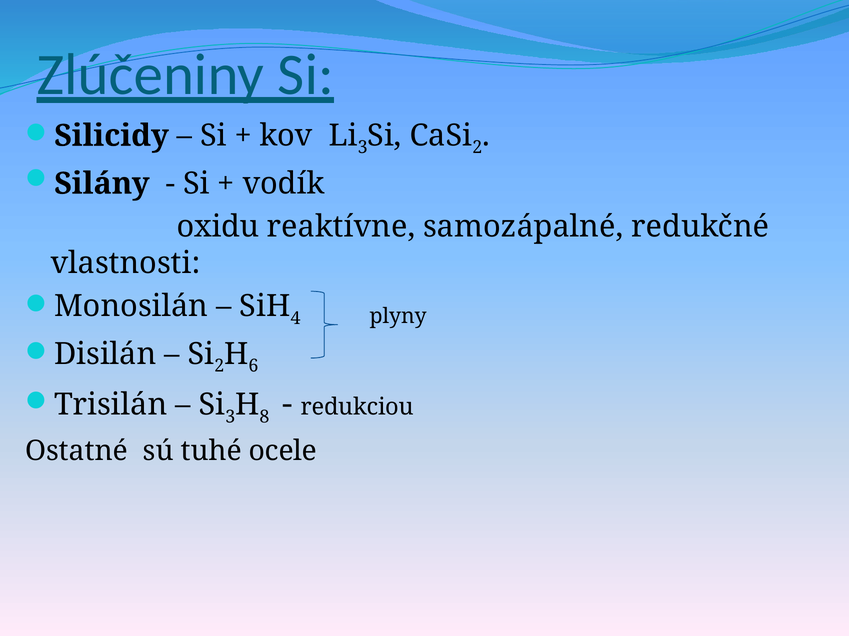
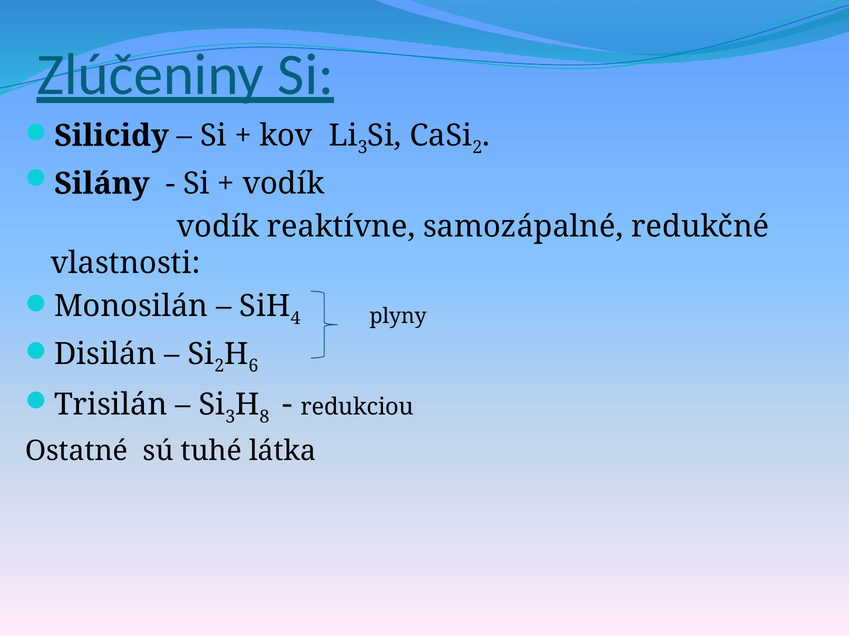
oxidu: oxidu -> vodík (218, 227)
ocele: ocele -> látka (283, 451)
